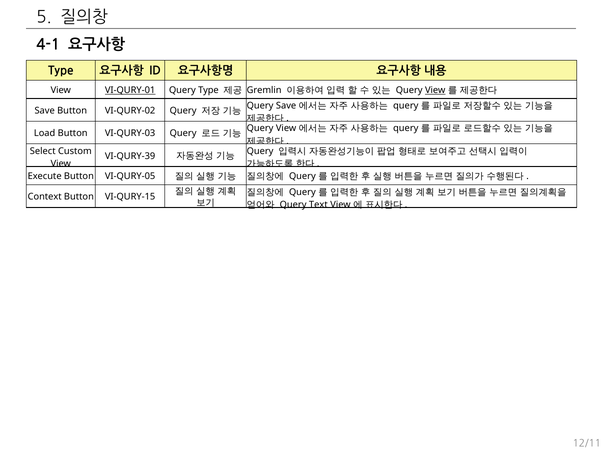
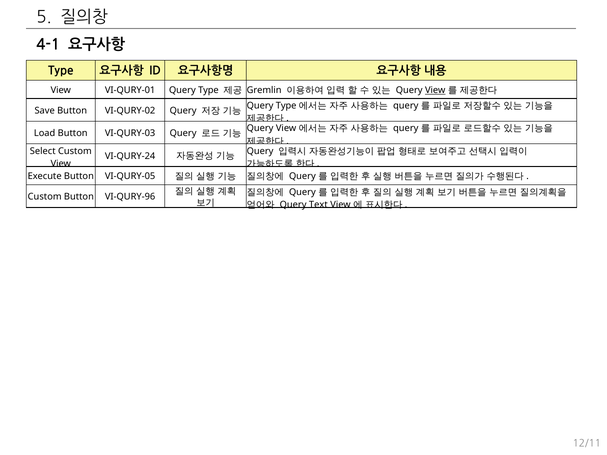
VI-QURY-01 underline: present -> none (130, 90)
Save: Save -> Type (286, 106)
VI-QURY-39: VI-QURY-39 -> VI-QURY-24 (130, 156)
Context: Context -> Custom (45, 197)
VI-QURY-15: VI-QURY-15 -> VI-QURY-96 (130, 197)
